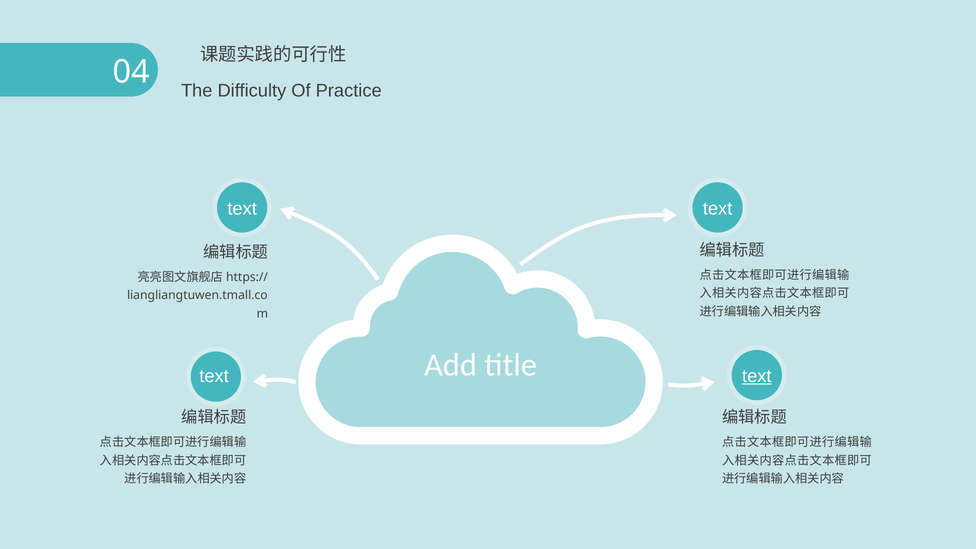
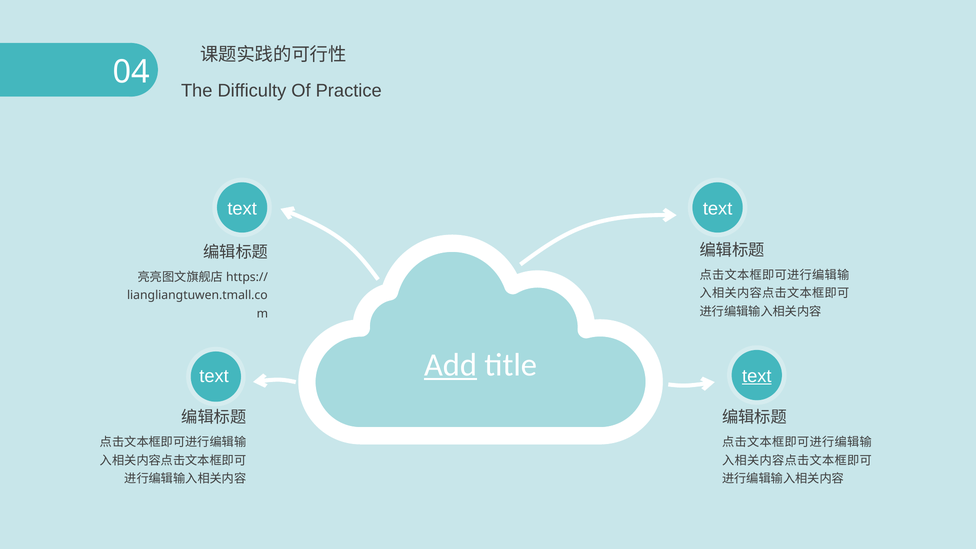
Add underline: none -> present (450, 365)
